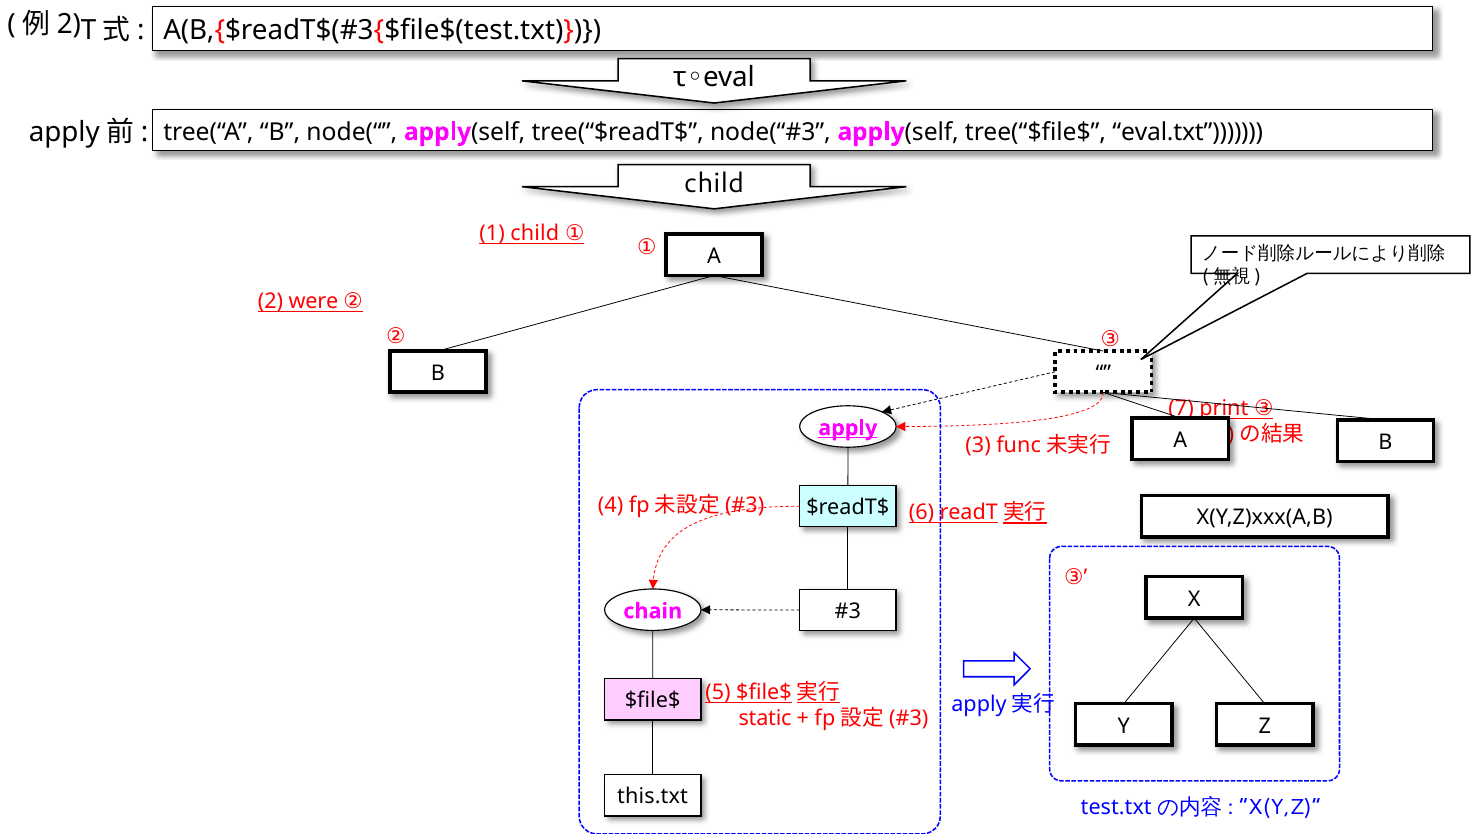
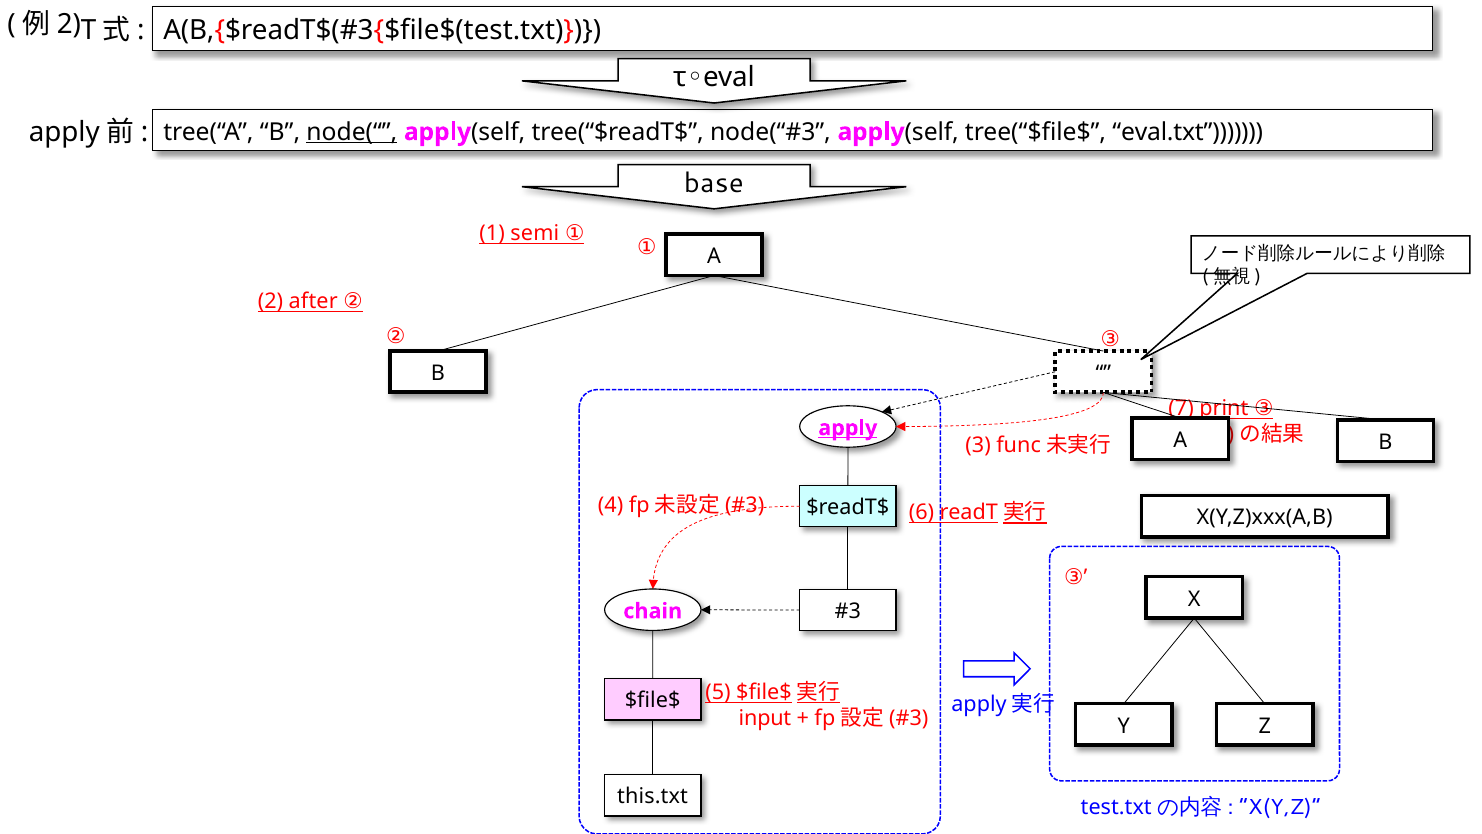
node(“ underline: none -> present (352, 132)
child: child -> base (714, 183)
1 child: child -> semi (535, 233)
were: were -> after (313, 302)
static: static -> input (765, 718)
